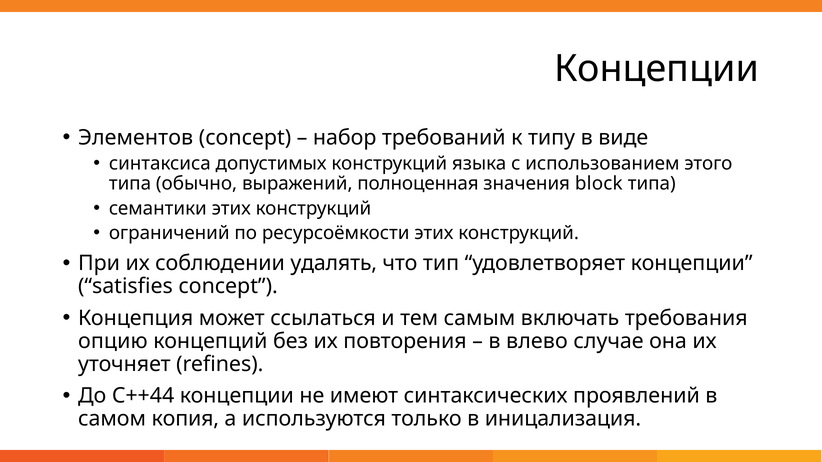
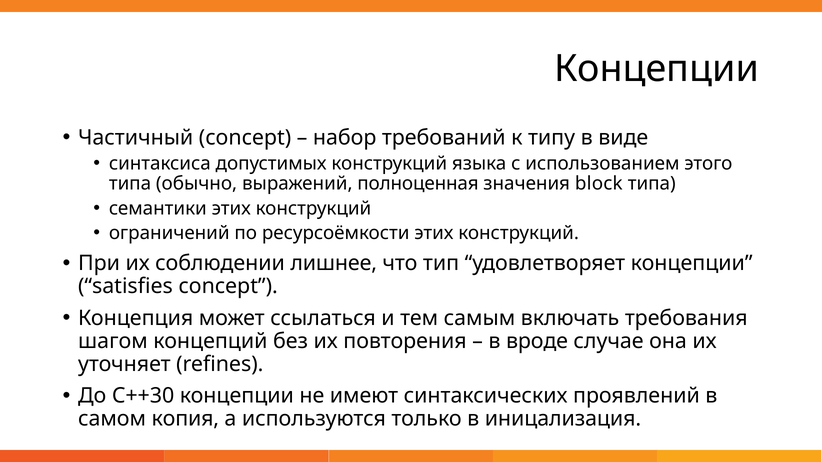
Элементов: Элементов -> Частичный (136, 138)
удалять: удалять -> лишнее (334, 263)
опцию: опцию -> шагом (113, 341)
влево: влево -> вроде (537, 341)
C++44: C++44 -> C++30 (143, 396)
